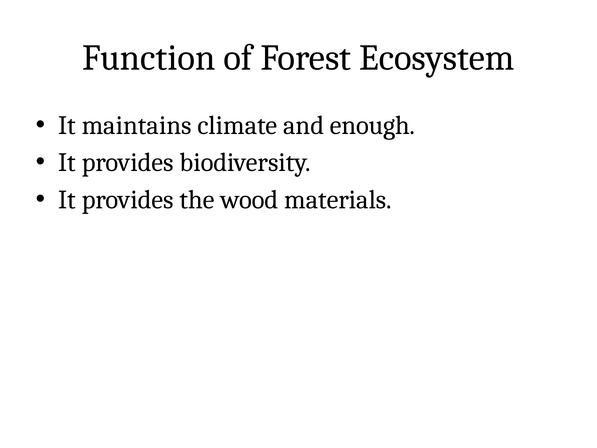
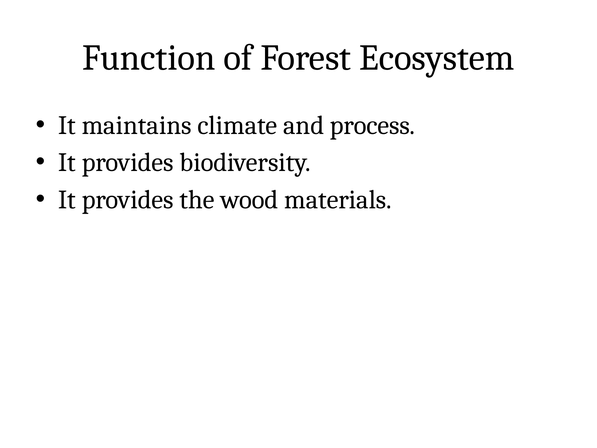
enough: enough -> process (373, 125)
